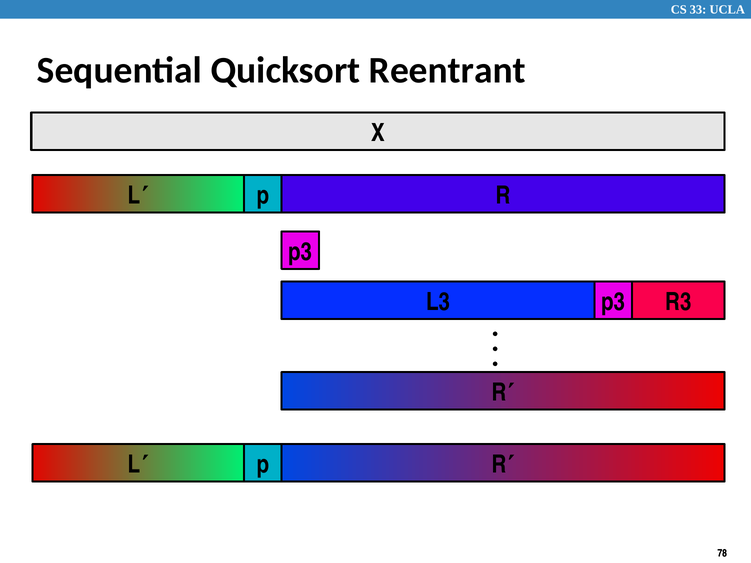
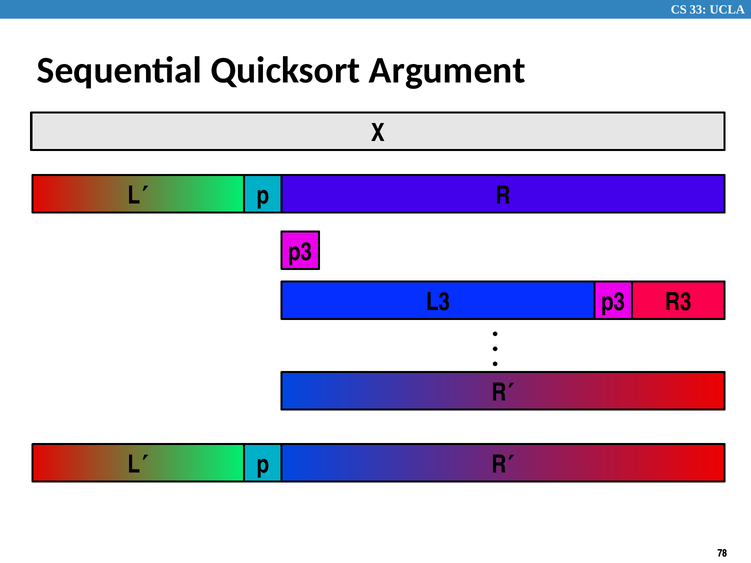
Reentrant: Reentrant -> Argument (447, 70)
